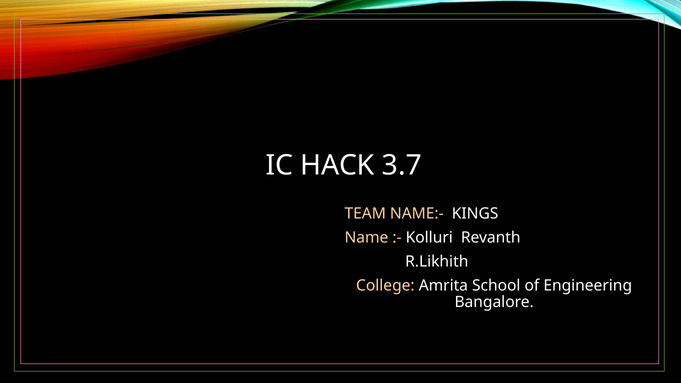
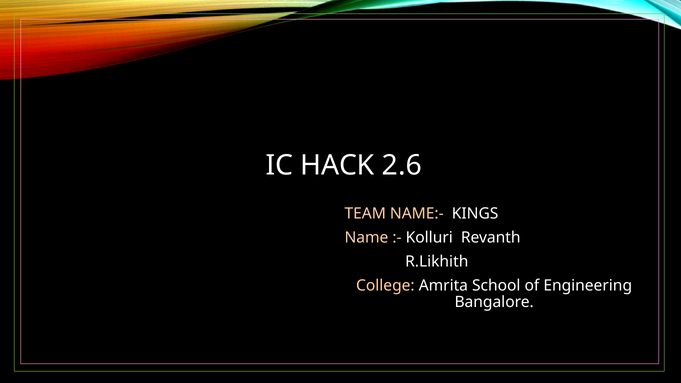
3.7: 3.7 -> 2.6 (402, 166)
